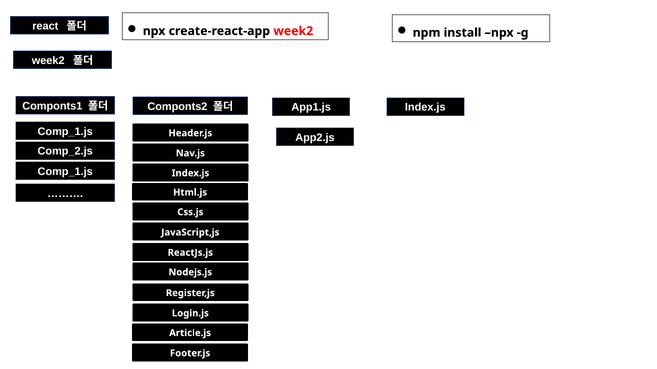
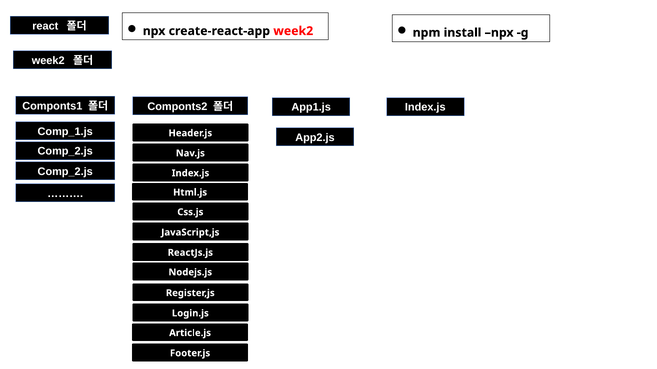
Comp_1.js: Comp_1.js -> Comp_2.js (65, 172)
